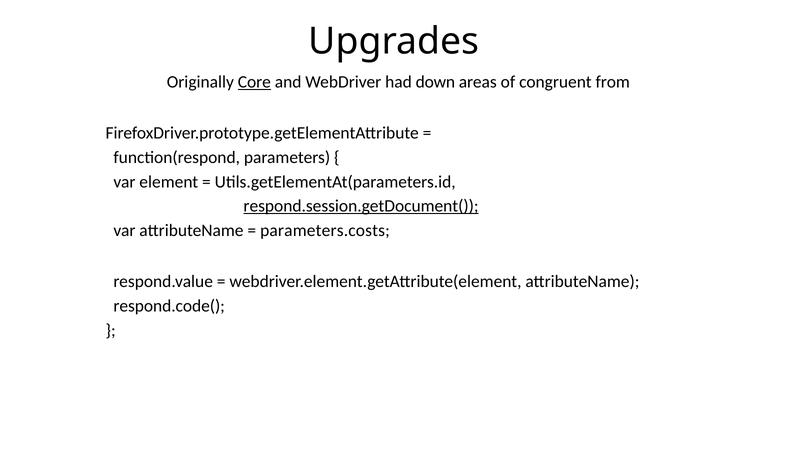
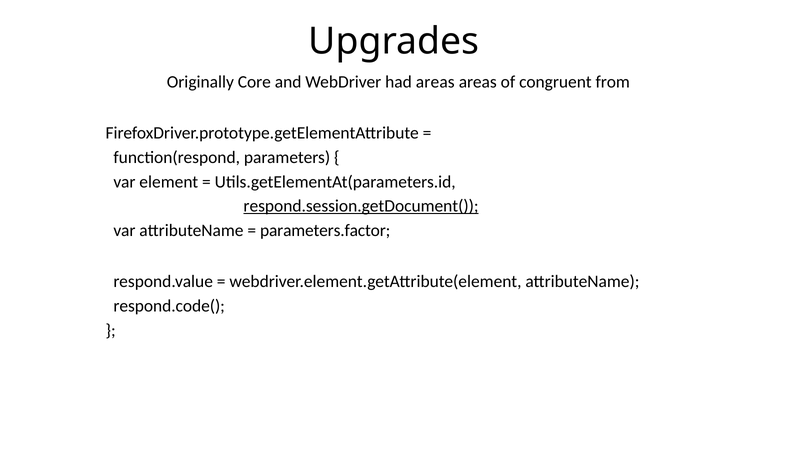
Core underline: present -> none (254, 82)
had down: down -> areas (435, 82)
parameters.costs: parameters.costs -> parameters.factor (325, 230)
